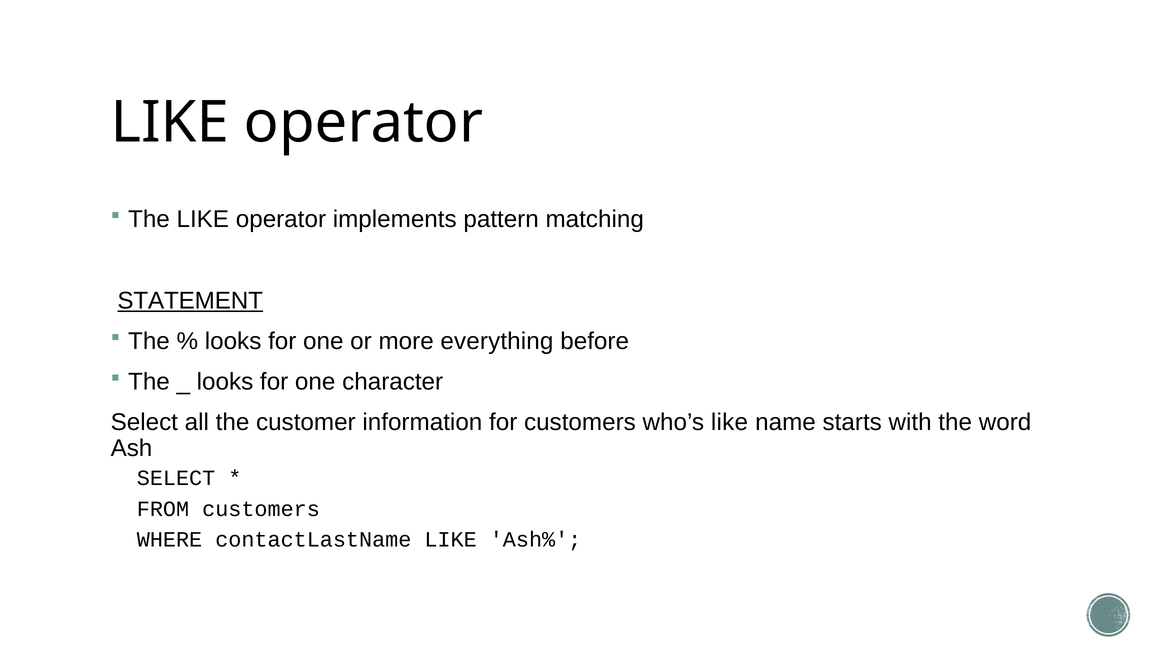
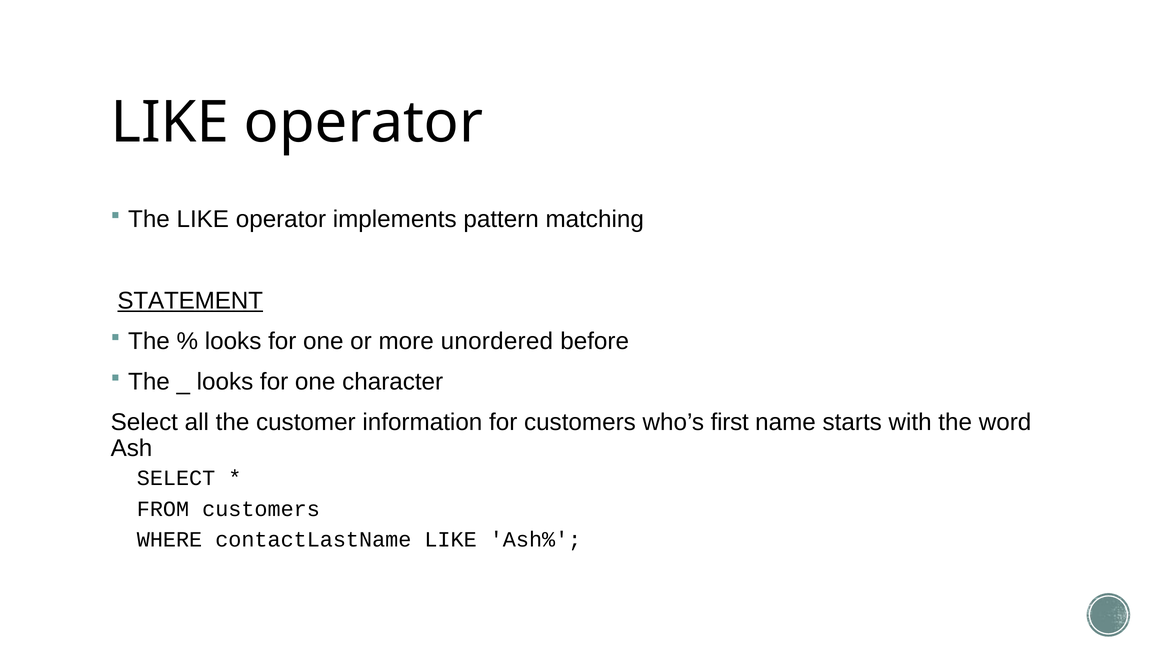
everything: everything -> unordered (497, 341)
who’s like: like -> first (730, 423)
